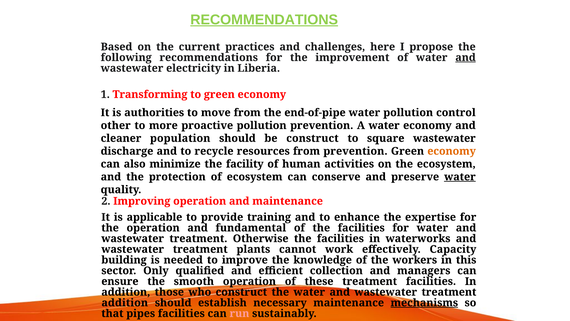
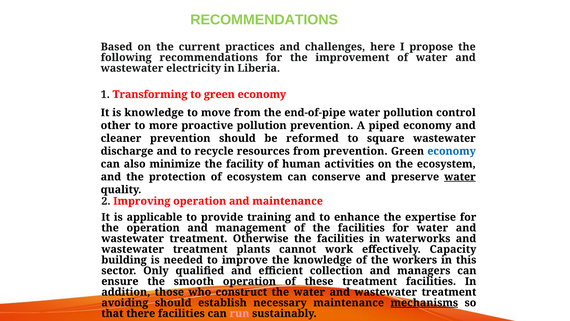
RECOMMENDATIONS underline: present -> none (264, 20)
and underline: present -> none (466, 57)
is authorities: authorities -> knowledge (154, 113)
A water: water -> piped (384, 125)
cleaner population: population -> prevention (180, 138)
be construct: construct -> reformed (312, 138)
economy colour: orange -> blue (452, 151)
fundamental: fundamental -> management (251, 228)
addition: addition -> avoiding (125, 302)
pipes: pipes -> there (141, 313)
